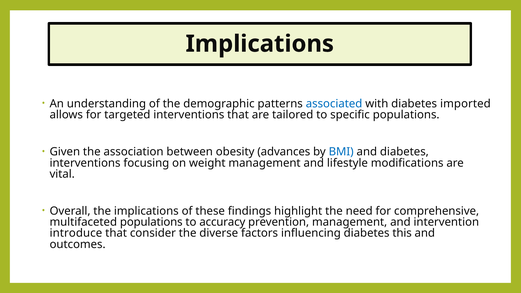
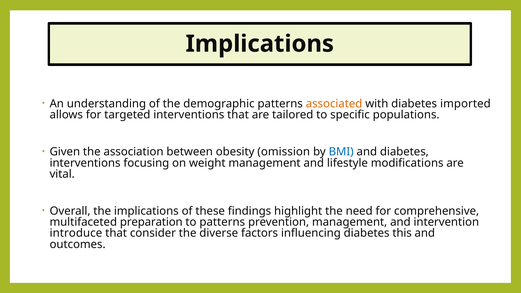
associated colour: blue -> orange (334, 104)
advances: advances -> omission (284, 152)
multifaceted populations: populations -> preparation (151, 222)
to accuracy: accuracy -> patterns (222, 222)
